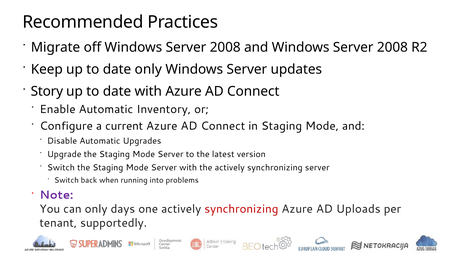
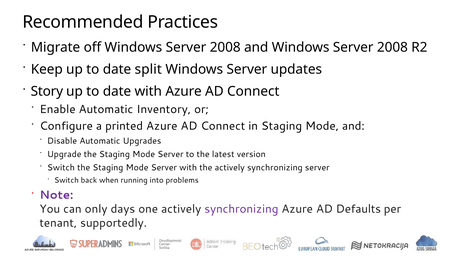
date only: only -> split (148, 69)
current: current -> printed (124, 126)
synchronizing colour: red -> purple (241, 209)
Uploads: Uploads -> Defaults (358, 209)
